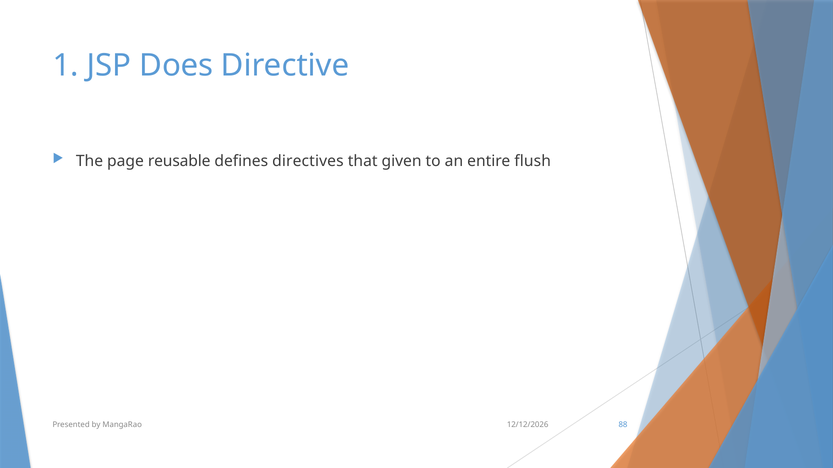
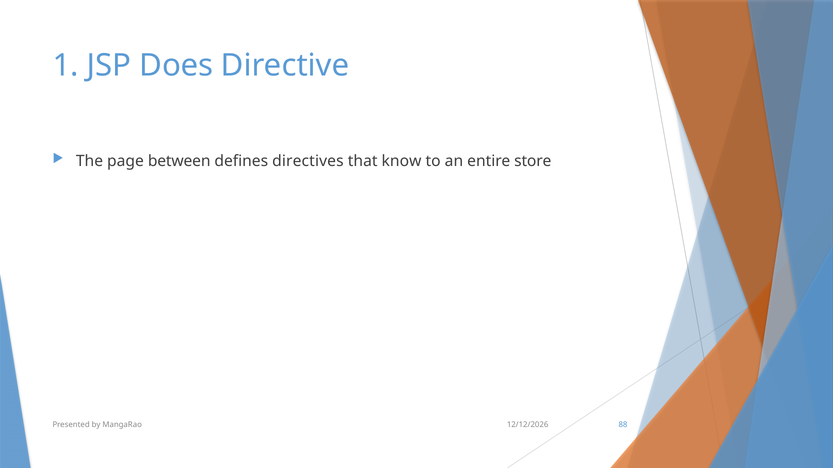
reusable: reusable -> between (179, 161)
given: given -> know (402, 161)
flush: flush -> store (533, 161)
